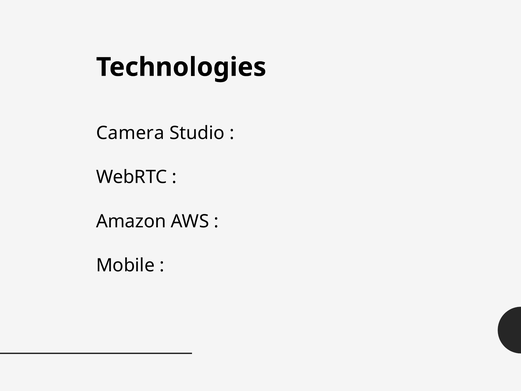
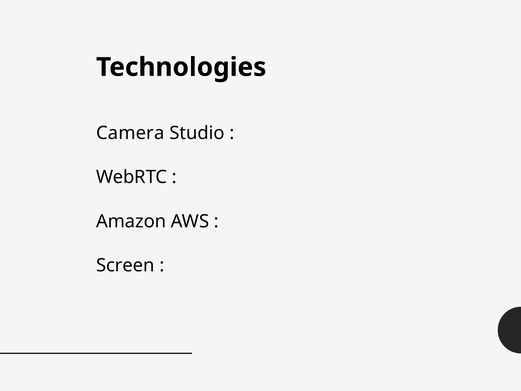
Mobile: Mobile -> Screen (125, 265)
